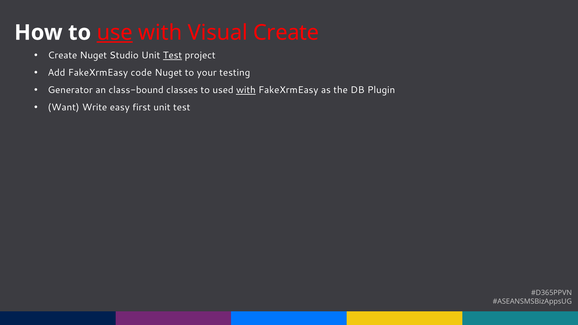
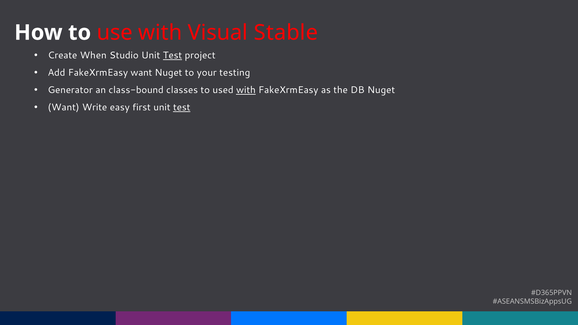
use underline: present -> none (115, 33)
Visual Create: Create -> Stable (286, 33)
Create Nuget: Nuget -> When (93, 55)
FakeXrmEasy code: code -> want (141, 73)
DB Plugin: Plugin -> Nuget (381, 90)
test underline: none -> present (182, 107)
